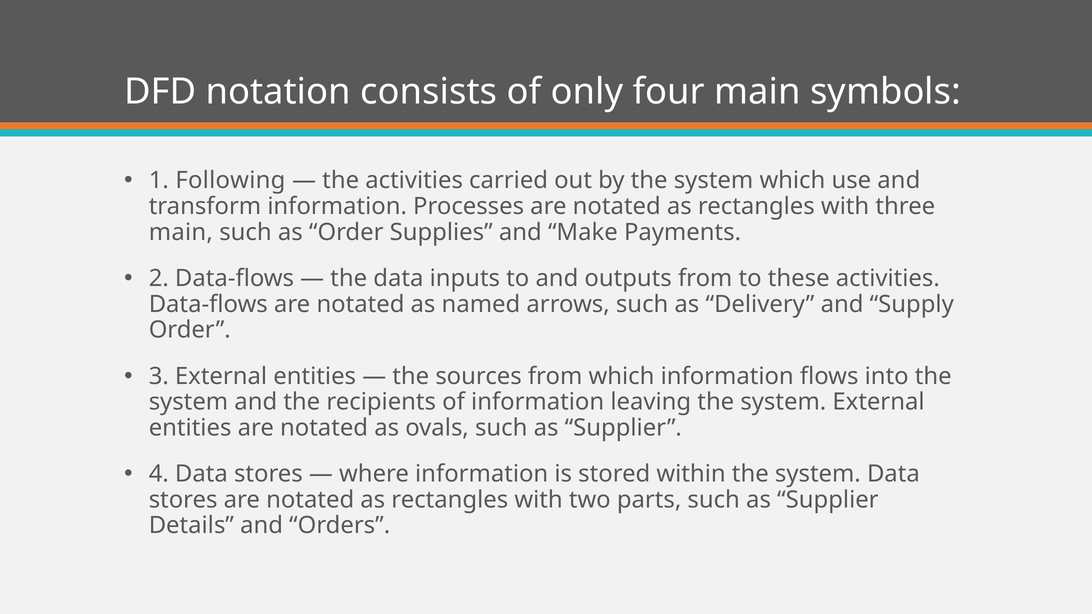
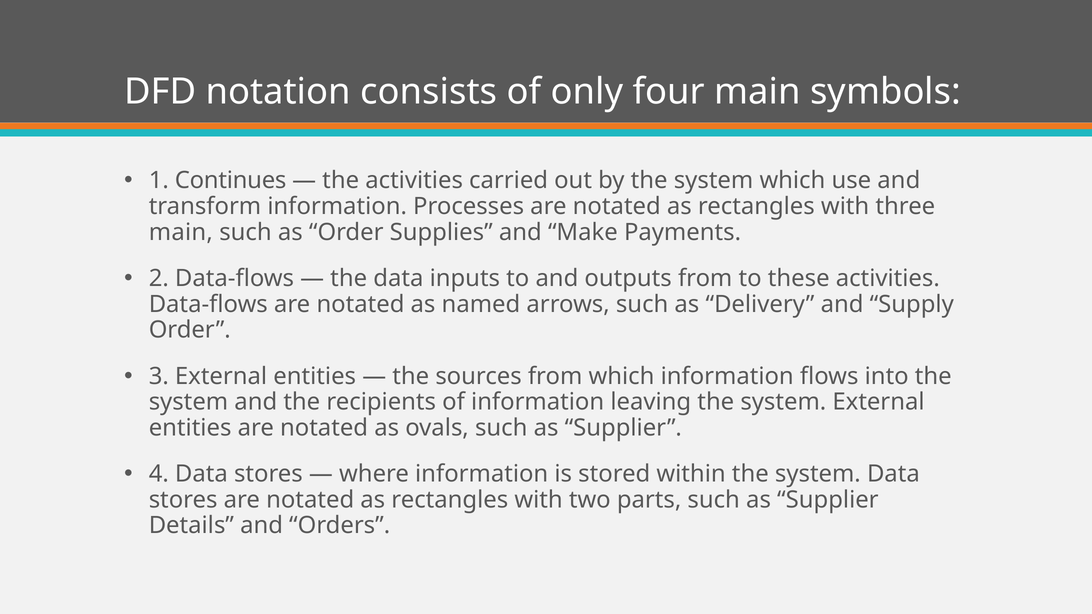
Following: Following -> Continues (231, 181)
